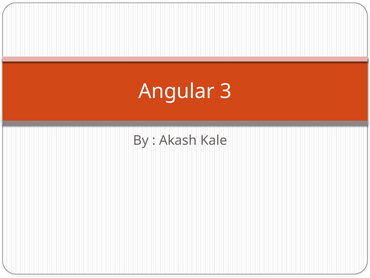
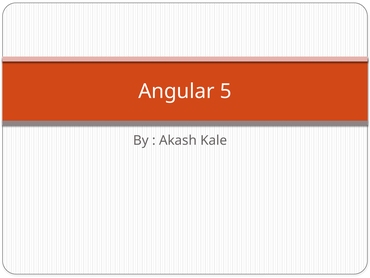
3: 3 -> 5 (226, 91)
